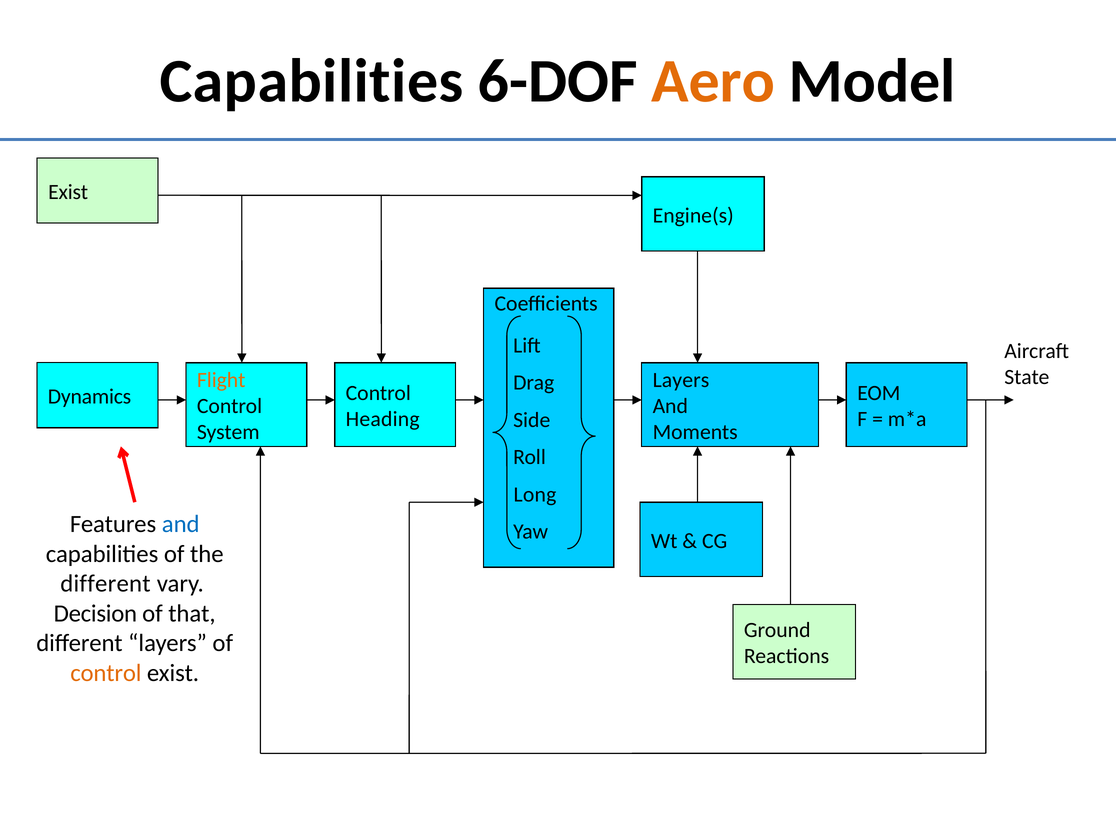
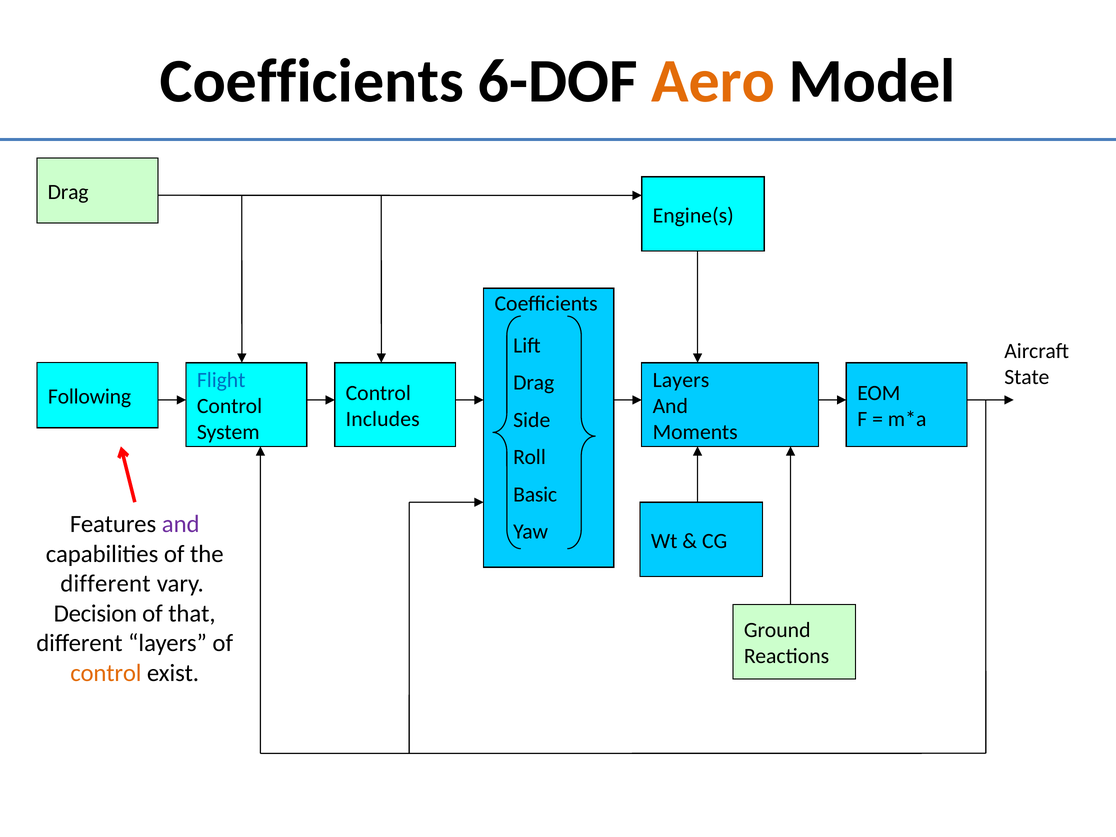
Capabilities: Capabilities -> Coefficients (312, 82)
Exist: Exist -> Drag (68, 192)
Flight colour: orange -> blue (221, 380)
Dynamics: Dynamics -> Following (90, 397)
Heading: Heading -> Includes (383, 419)
Long: Long -> Basic (535, 494)
and colour: blue -> purple (181, 524)
